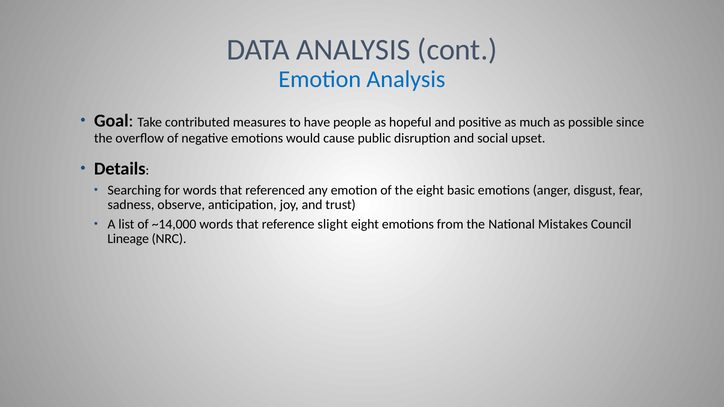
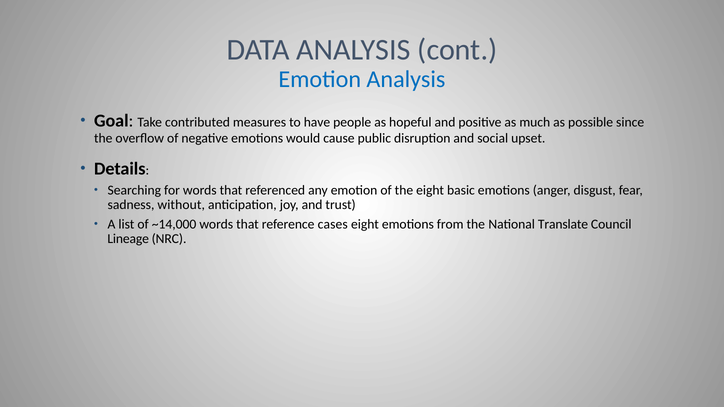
observe: observe -> without (181, 205)
slight: slight -> cases (333, 224)
Mistakes: Mistakes -> Translate (563, 224)
